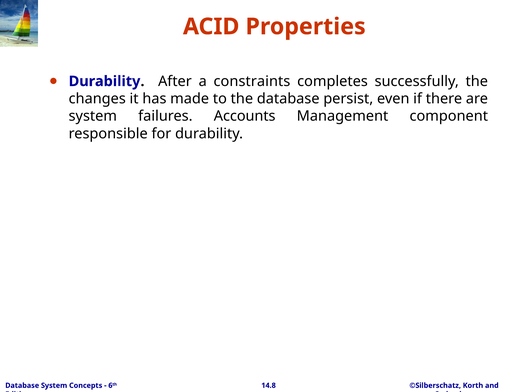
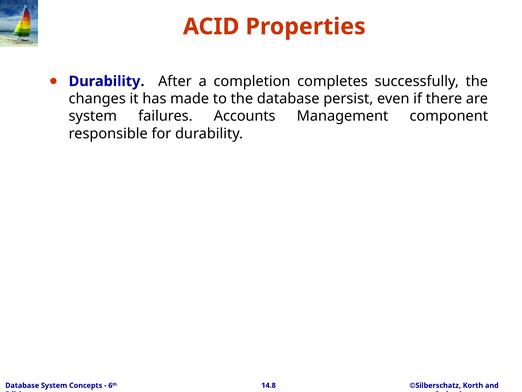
constraints: constraints -> completion (252, 81)
